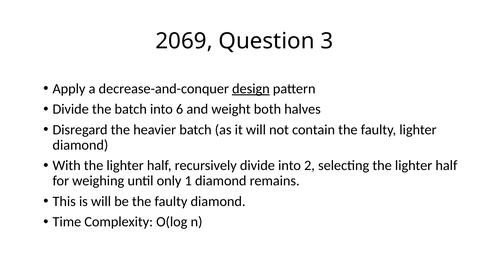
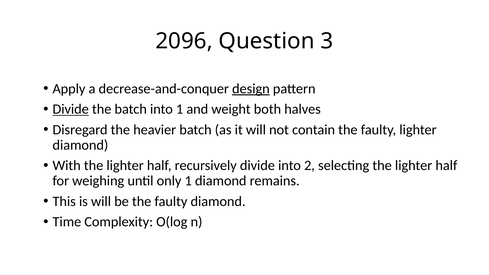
2069: 2069 -> 2096 (184, 41)
Divide underline: none -> present (71, 109)
into 6: 6 -> 1 (180, 109)
